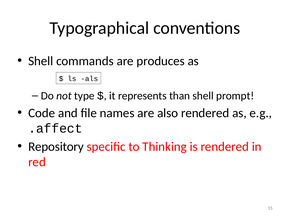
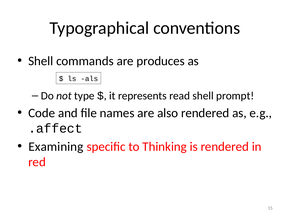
than: than -> read (180, 96)
Repository: Repository -> Examining (56, 146)
